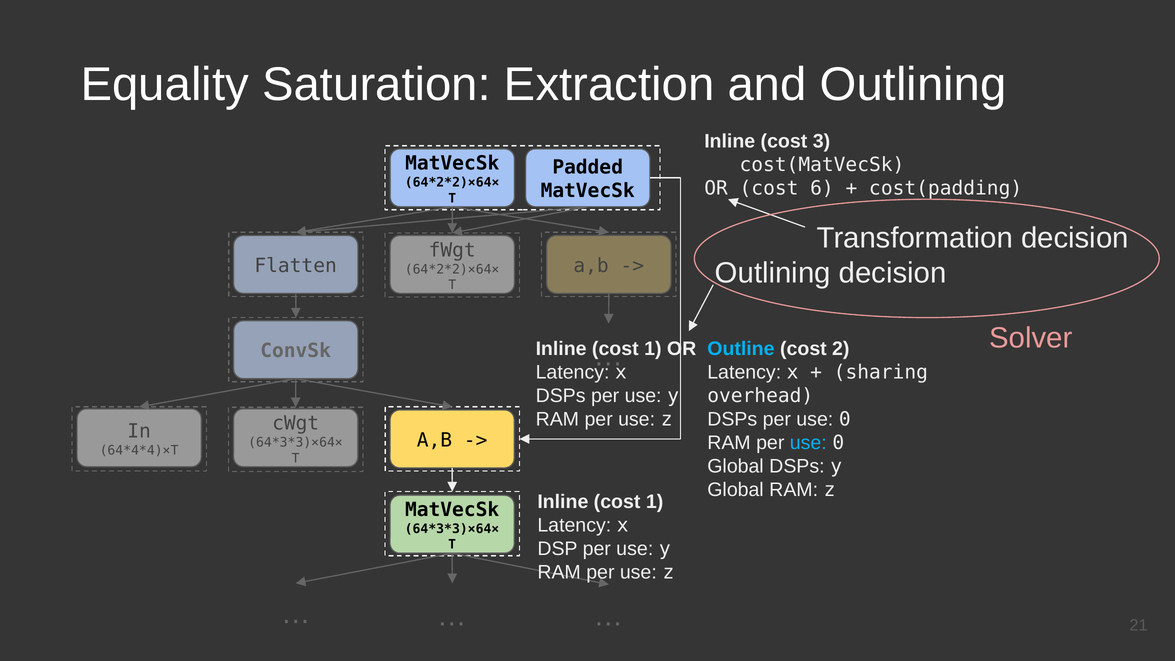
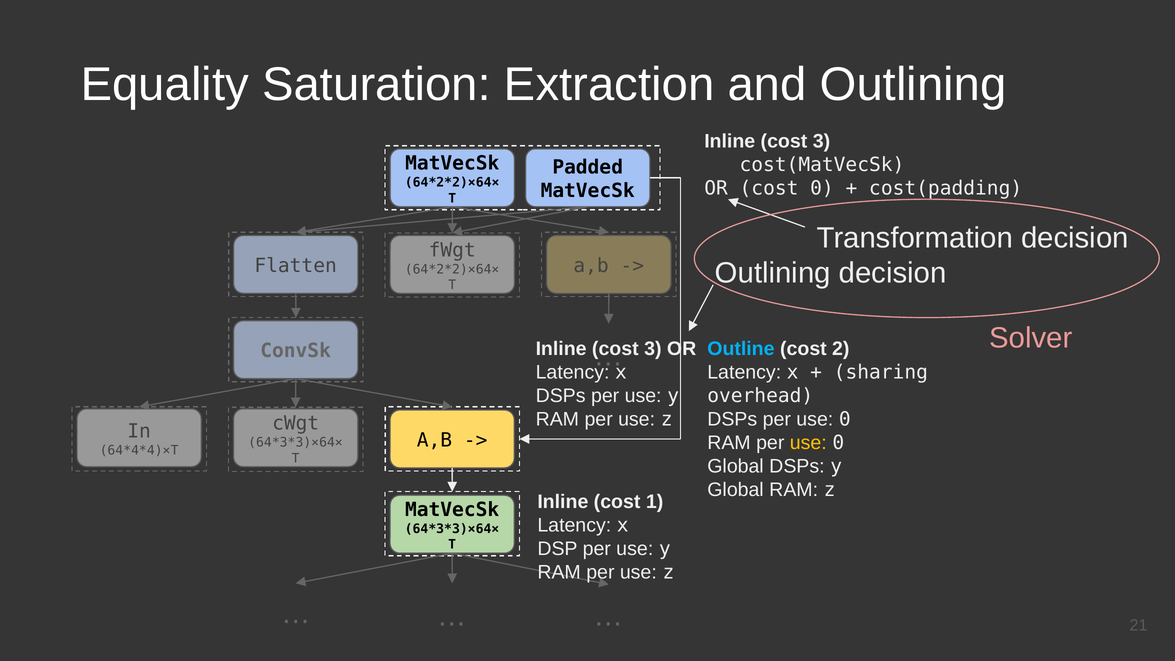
cost 6: 6 -> 0 (822, 189)
1: 1 -> 3 (653, 349)
use colour: light blue -> yellow (808, 443)
